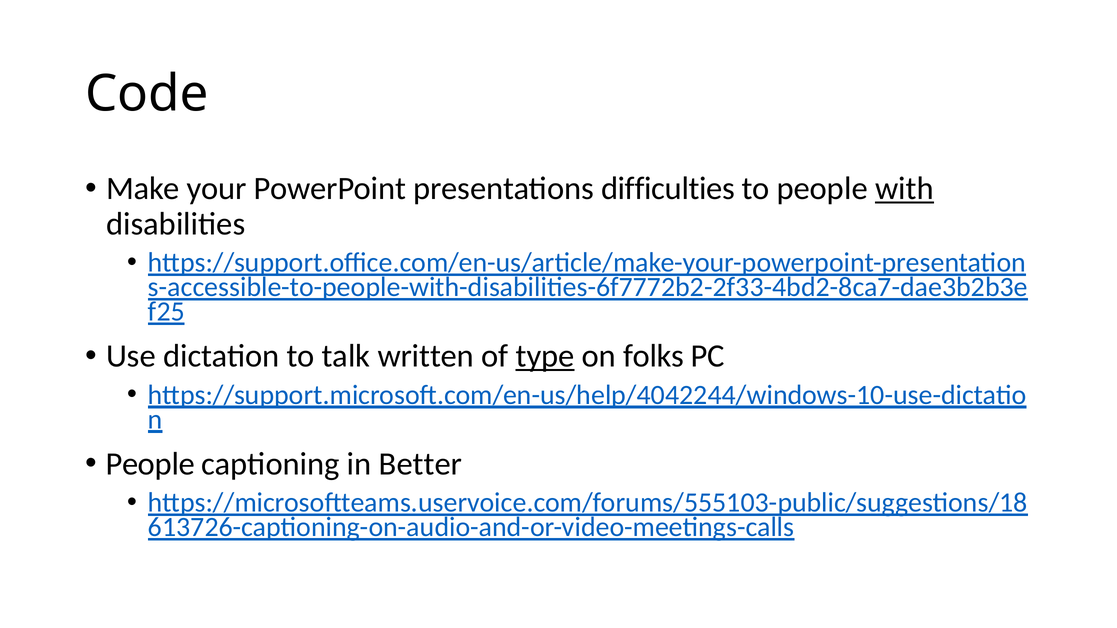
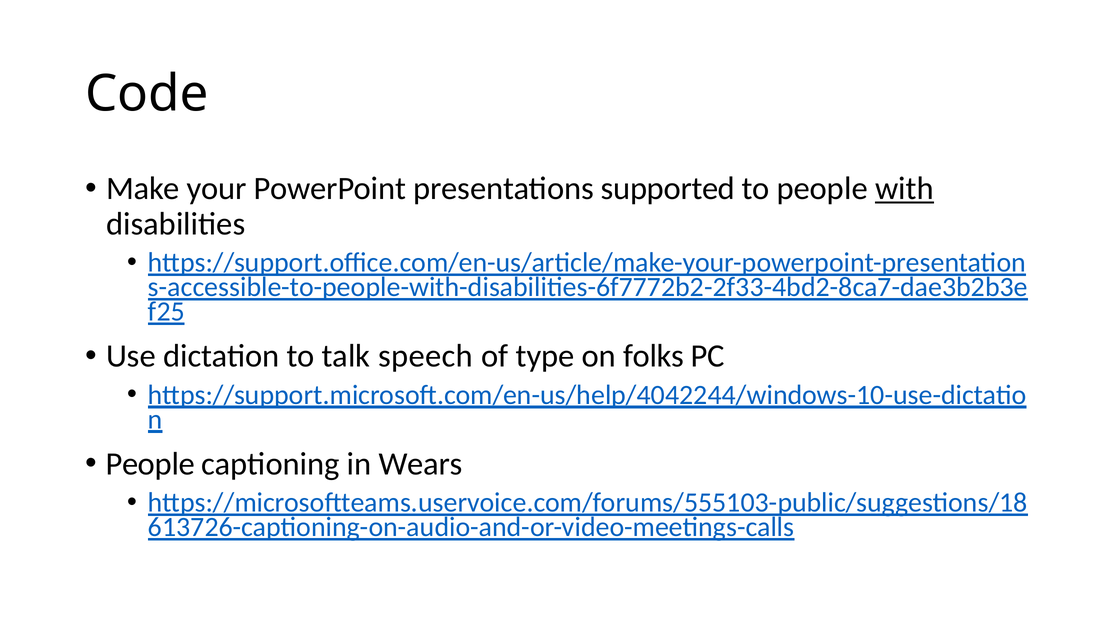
difficulties: difficulties -> supported (668, 189)
written: written -> speech (426, 356)
type underline: present -> none (545, 356)
Better: Better -> Wears (421, 464)
